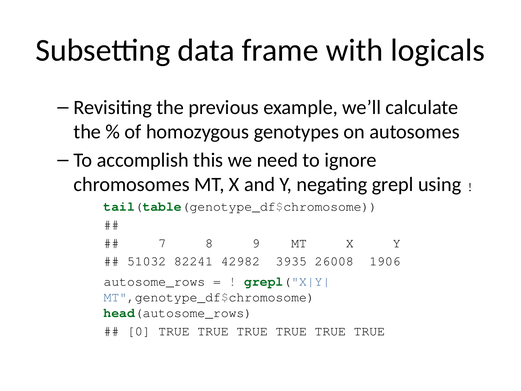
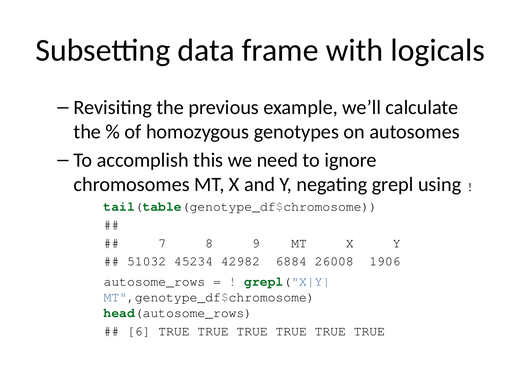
82241: 82241 -> 45234 (193, 261)
3935: 3935 -> 6884 (291, 261)
0: 0 -> 6 (139, 331)
